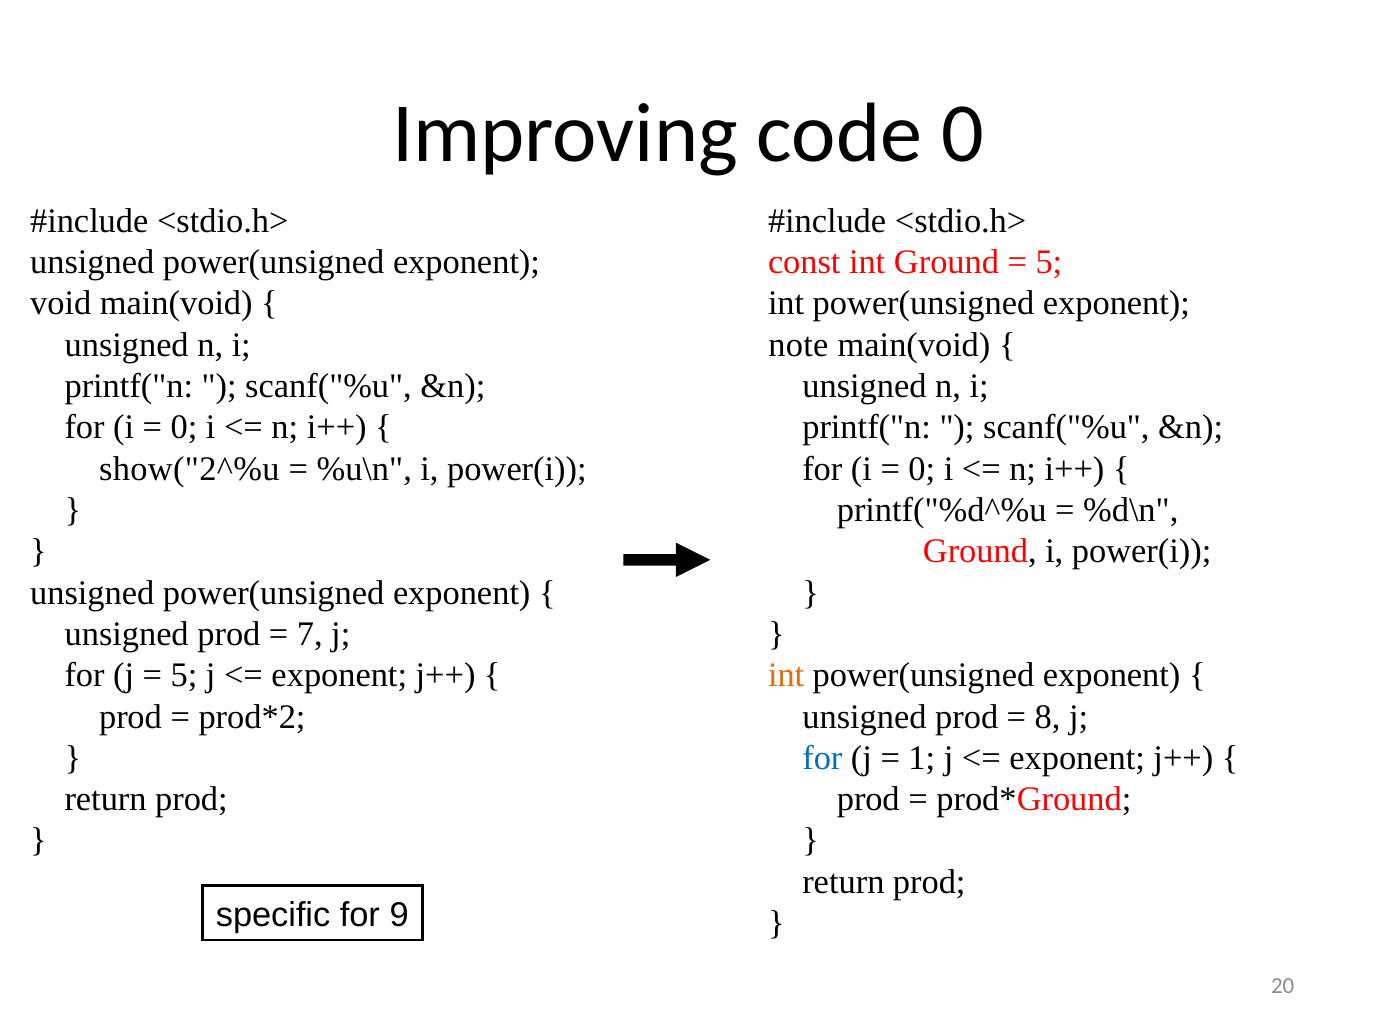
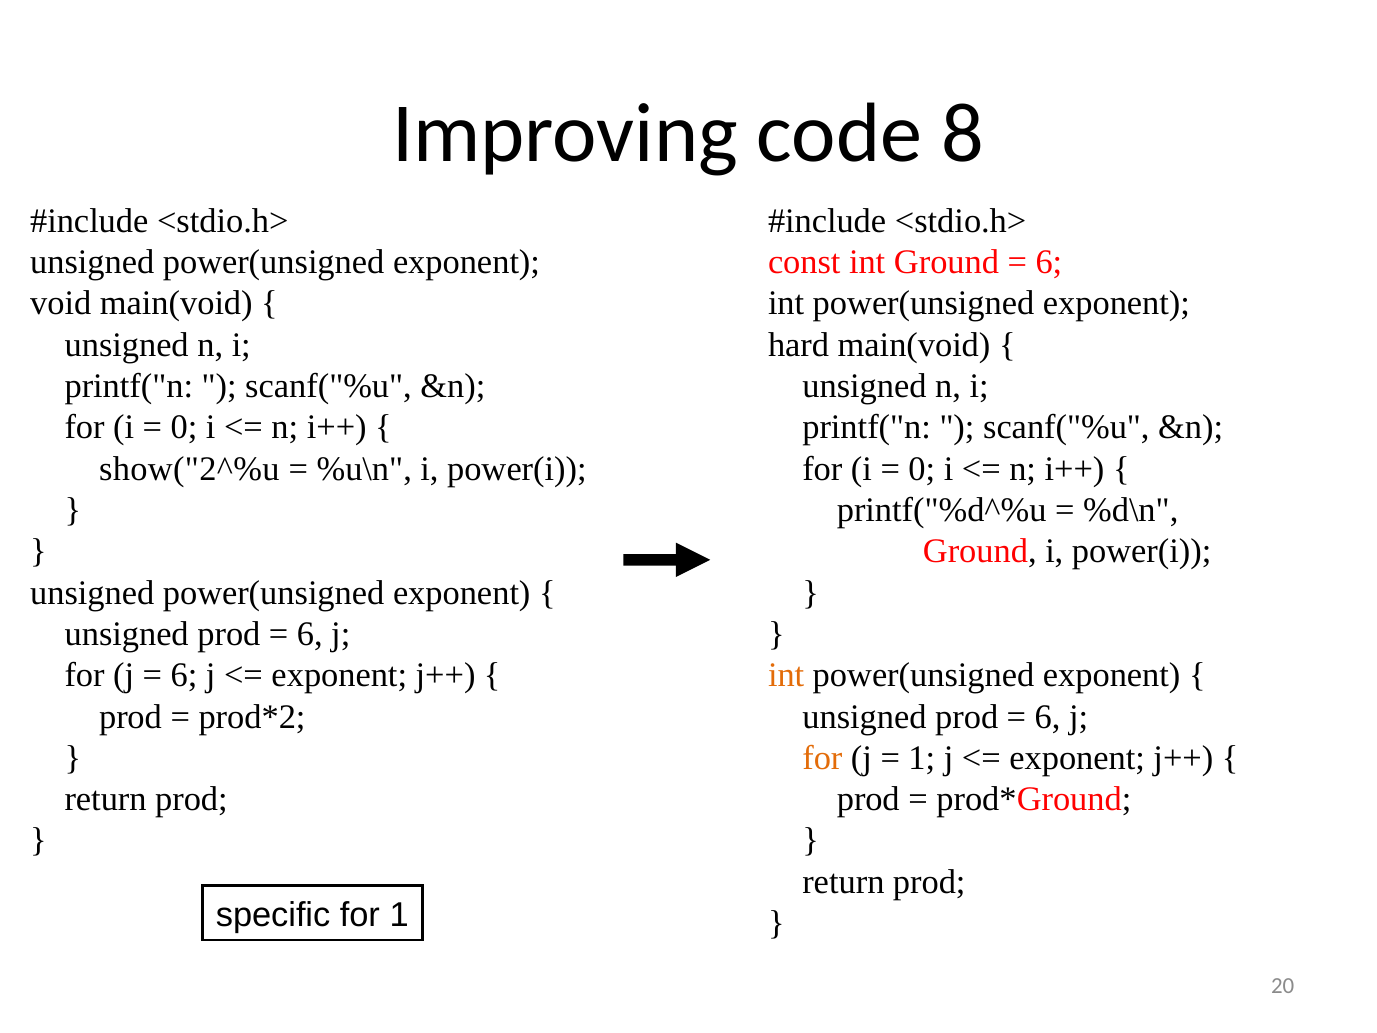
code 0: 0 -> 8 (962, 133)
5: 5 -> 6 (1049, 262)
note: note -> hard (799, 345)
7: 7 -> 6 (310, 634)
5: 5 -> 6 (184, 675)
8: 8 -> 6 (1048, 716)
for colour: blue -> orange (822, 758)
for 9: 9 -> 1 (399, 915)
